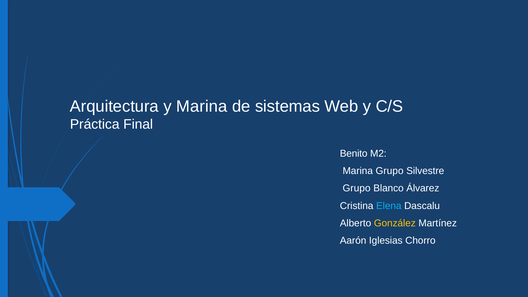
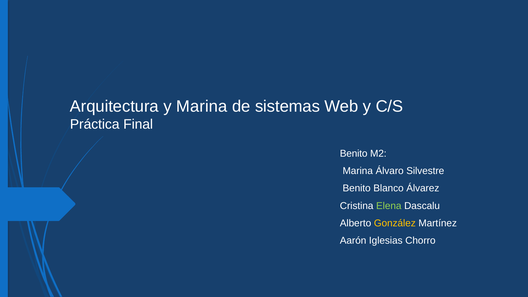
Marina Grupo: Grupo -> Álvaro (390, 171)
Grupo: Grupo -> Benito (357, 188)
Elena colour: light blue -> light green (389, 206)
